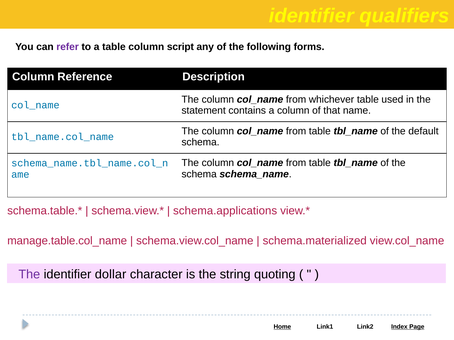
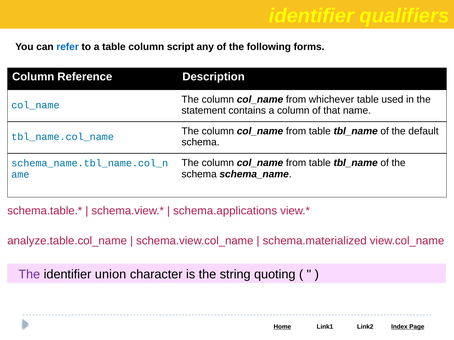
refer colour: purple -> blue (68, 47)
manage.table.col_name: manage.table.col_name -> analyze.table.col_name (67, 241)
dollar: dollar -> union (111, 275)
